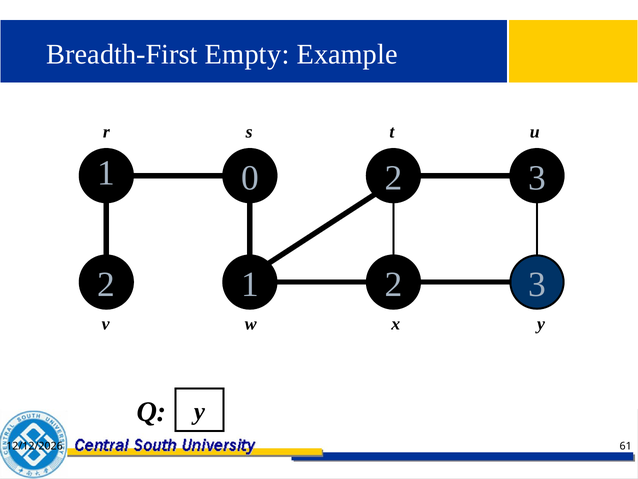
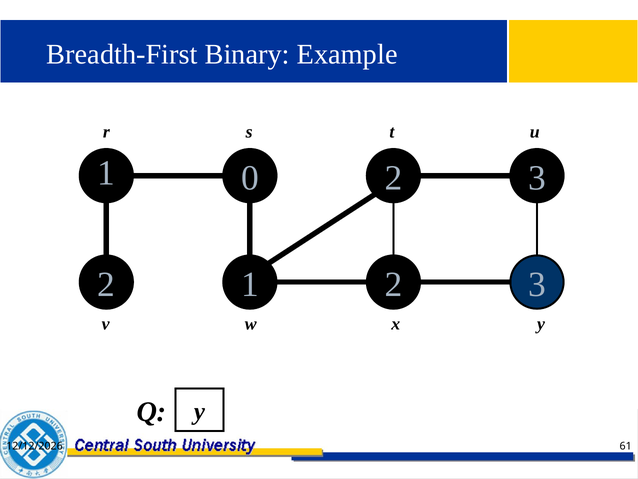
Empty: Empty -> Binary (247, 55)
